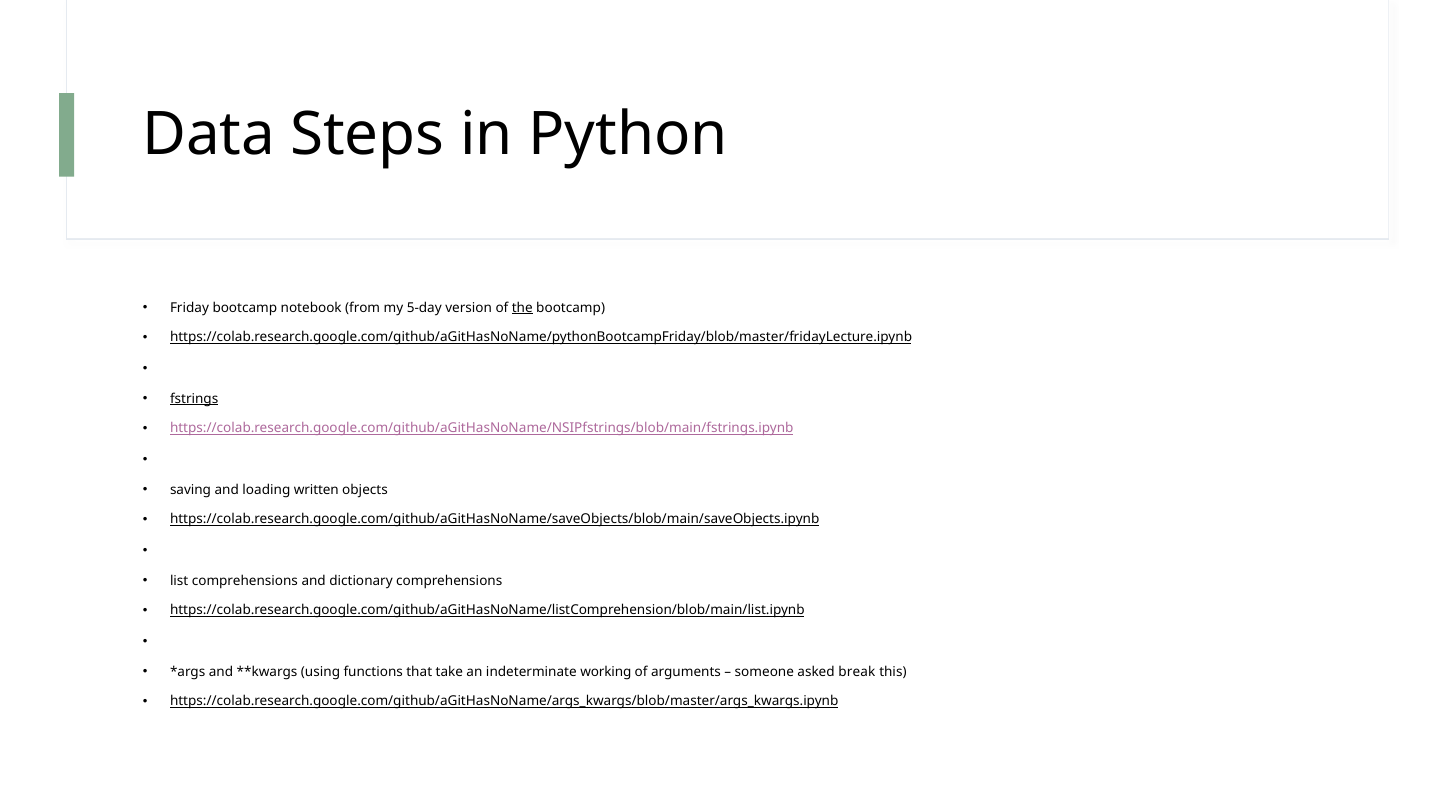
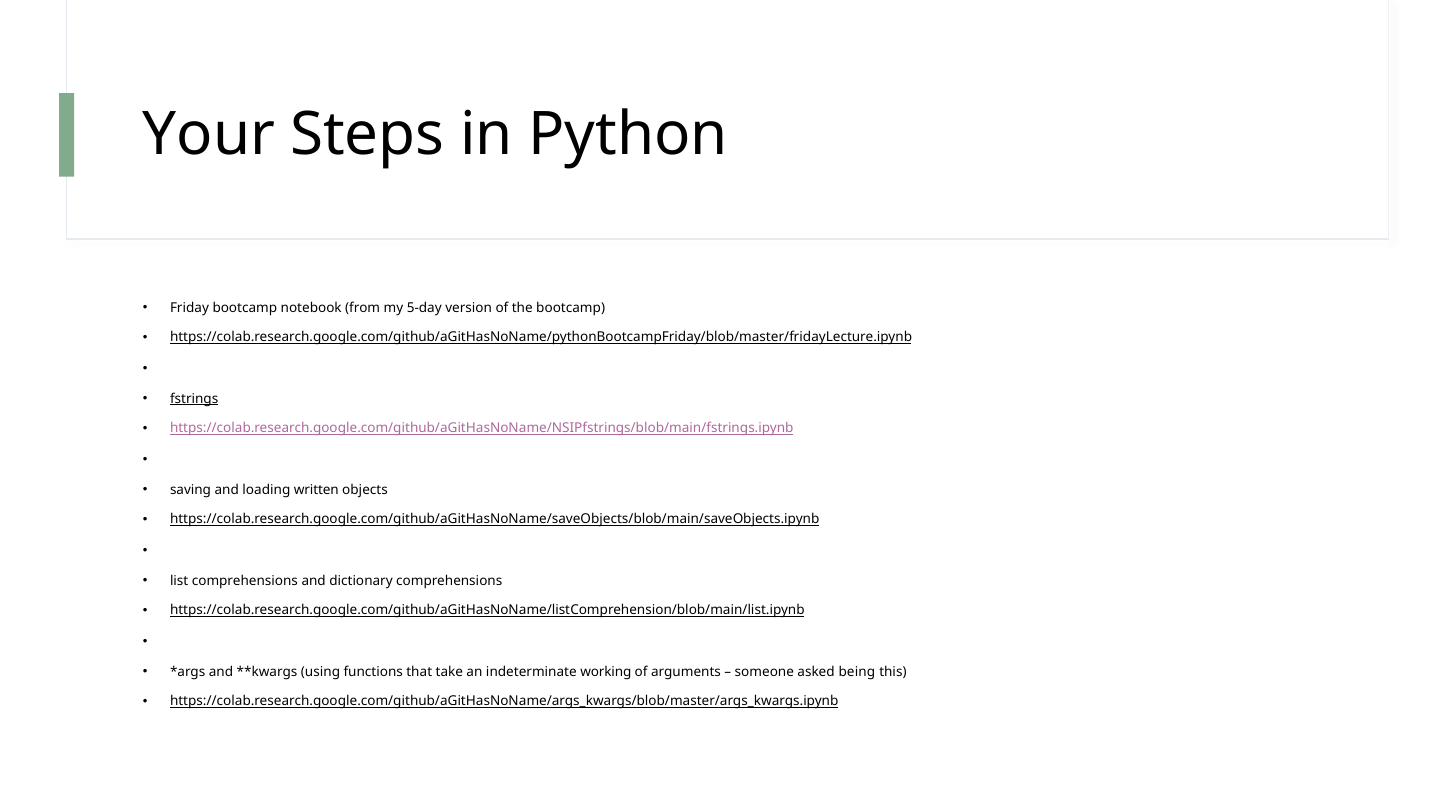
Data: Data -> Your (209, 134)
the underline: present -> none (522, 308)
break: break -> being (857, 672)
